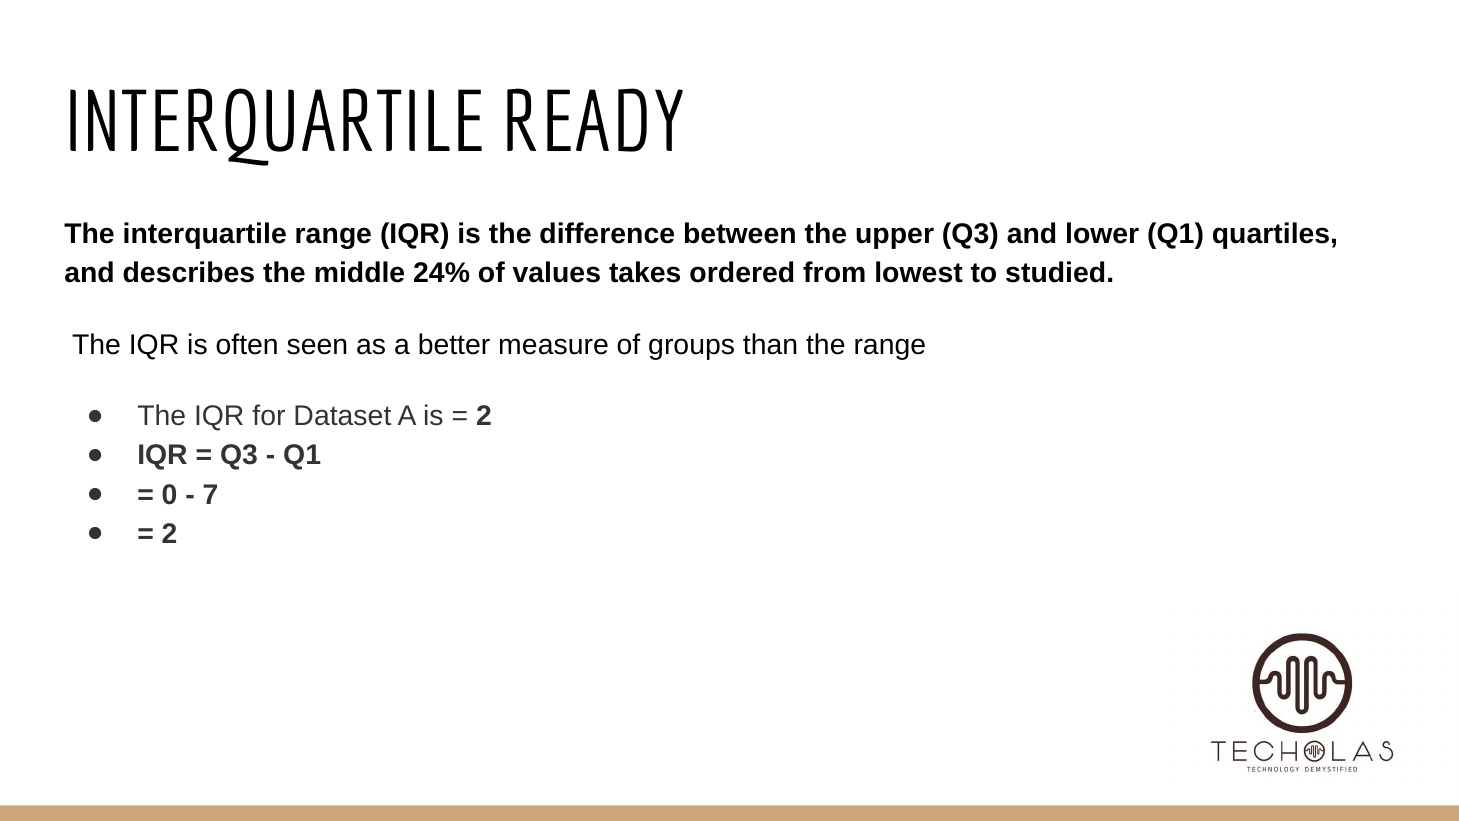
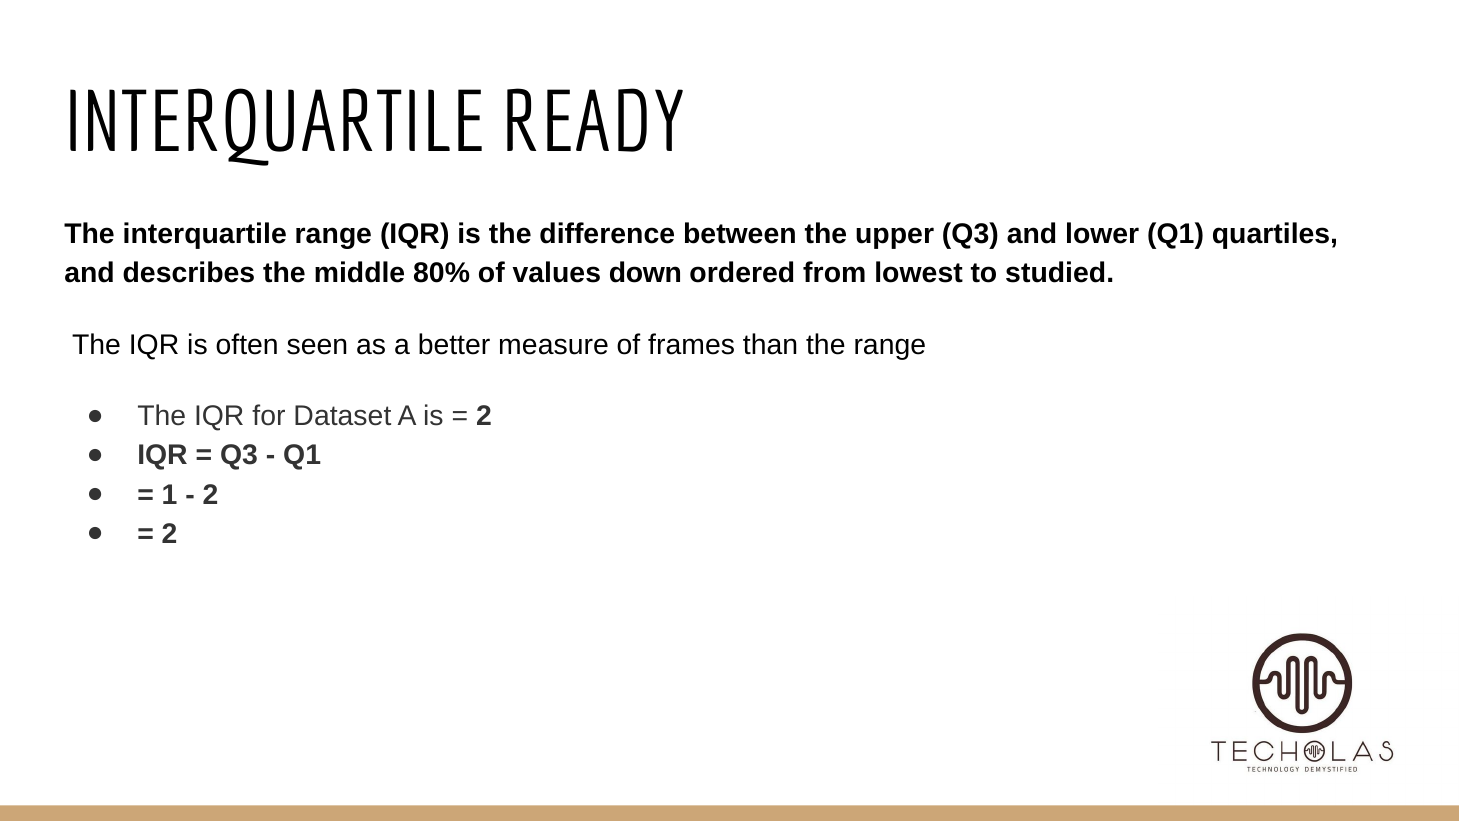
24%: 24% -> 80% (442, 273)
takes: takes -> down (645, 273)
groups: groups -> frames (692, 345)
0: 0 -> 1 (169, 495)
7: 7 -> 2 (210, 495)
